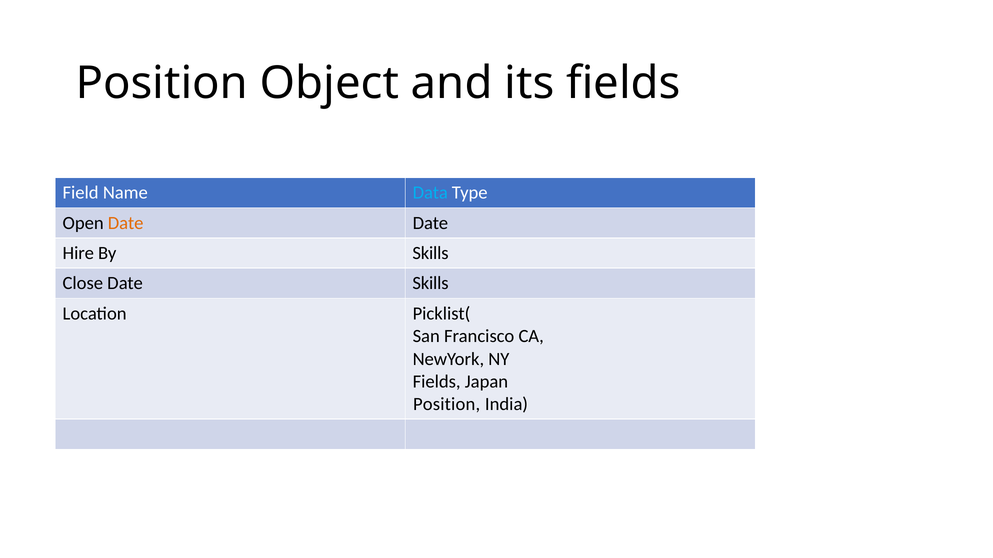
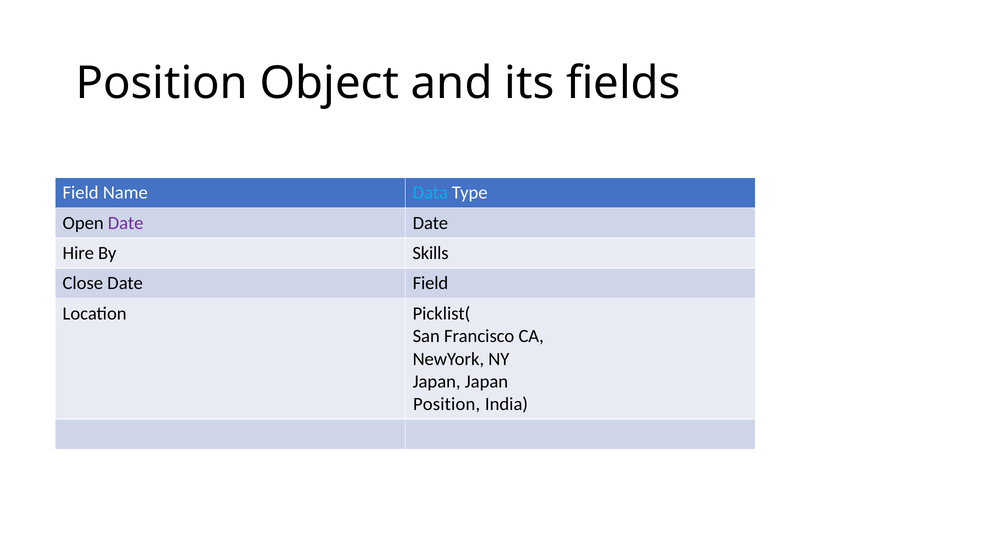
Date colour: orange -> purple (126, 223)
Date Skills: Skills -> Field (430, 284)
Fields: Fields -> Japan (437, 382)
